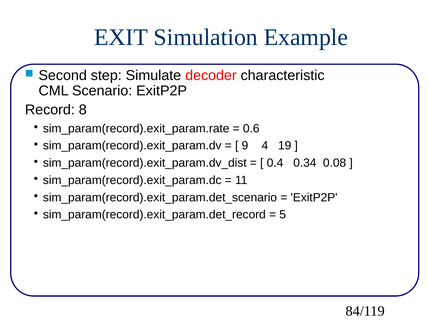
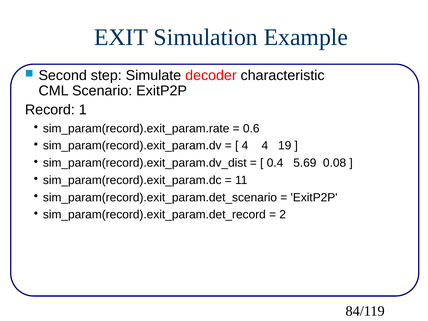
8: 8 -> 1 (83, 110)
9: 9 -> 4 (245, 146)
0.34: 0.34 -> 5.69 (305, 163)
5: 5 -> 2 (283, 215)
